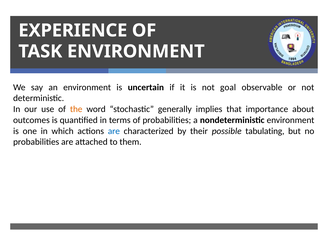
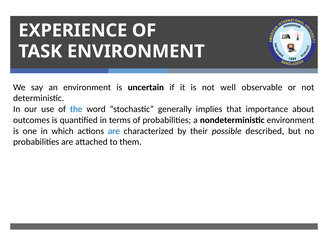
goal: goal -> well (228, 87)
the colour: orange -> blue (76, 109)
tabulating: tabulating -> described (265, 131)
